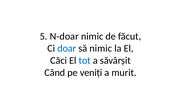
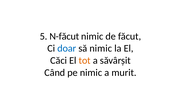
N-doar: N-doar -> N-făcut (64, 36)
tot colour: blue -> orange (85, 60)
pe veniți: veniți -> nimic (91, 72)
